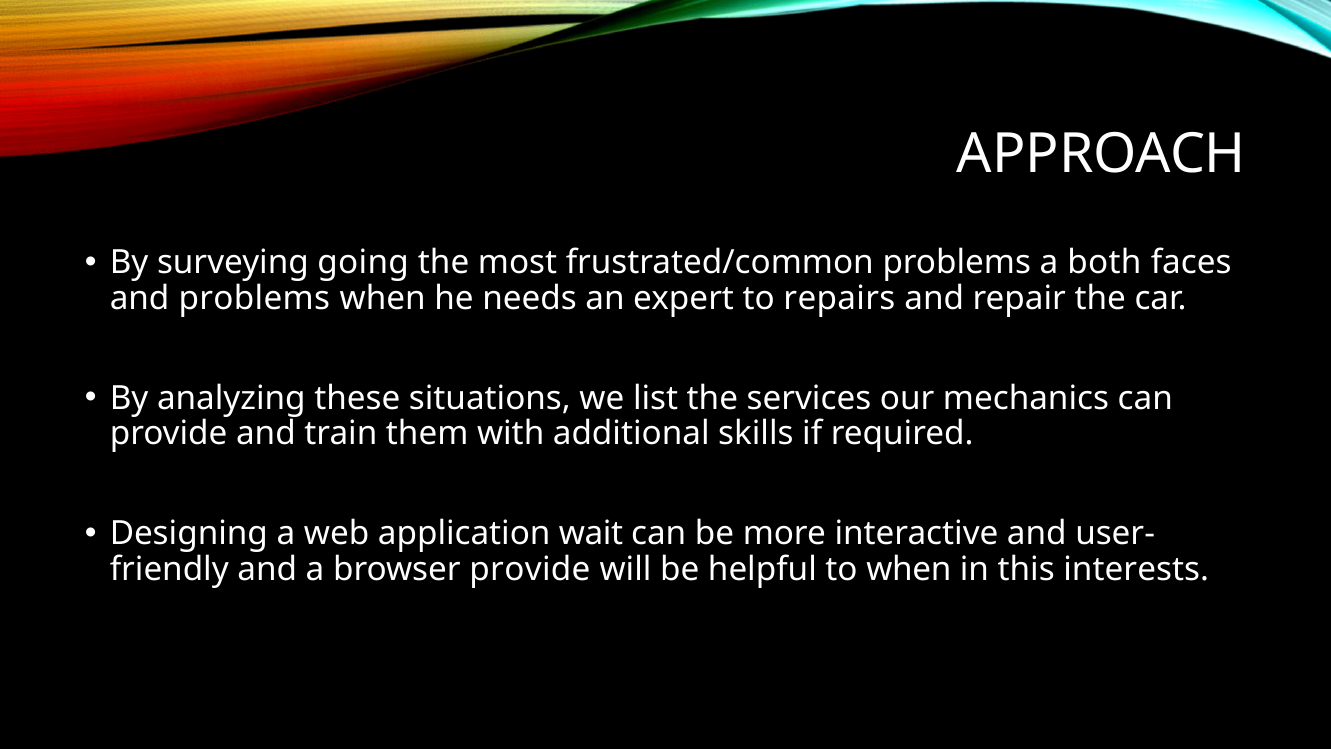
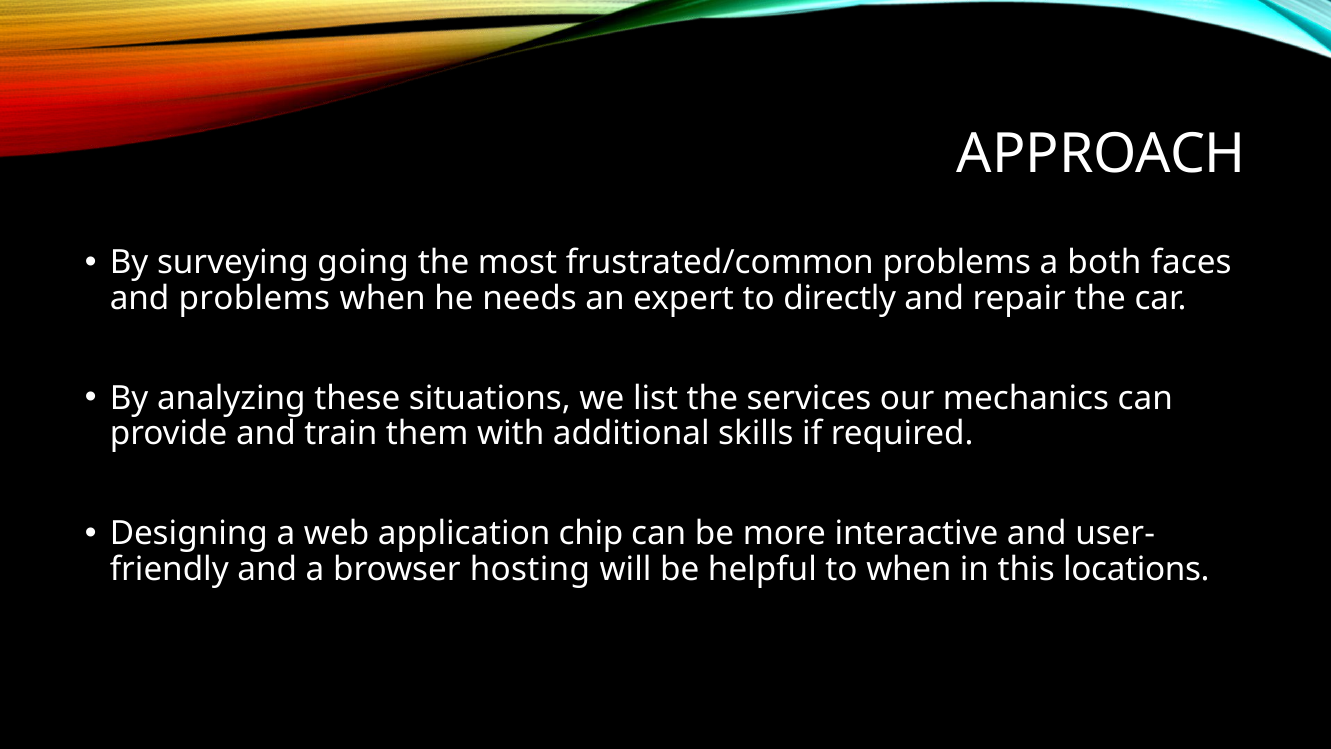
repairs: repairs -> directly (840, 298)
wait: wait -> chip (591, 533)
browser provide: provide -> hosting (530, 569)
interests: interests -> locations (1136, 569)
